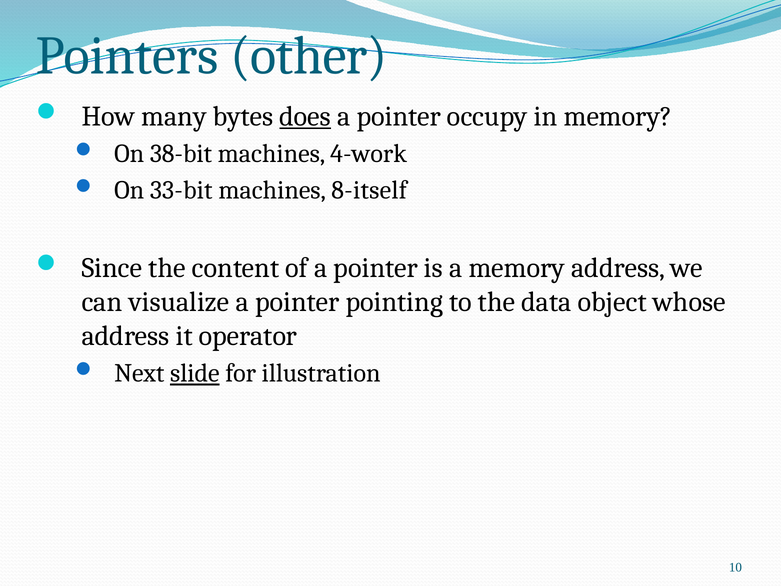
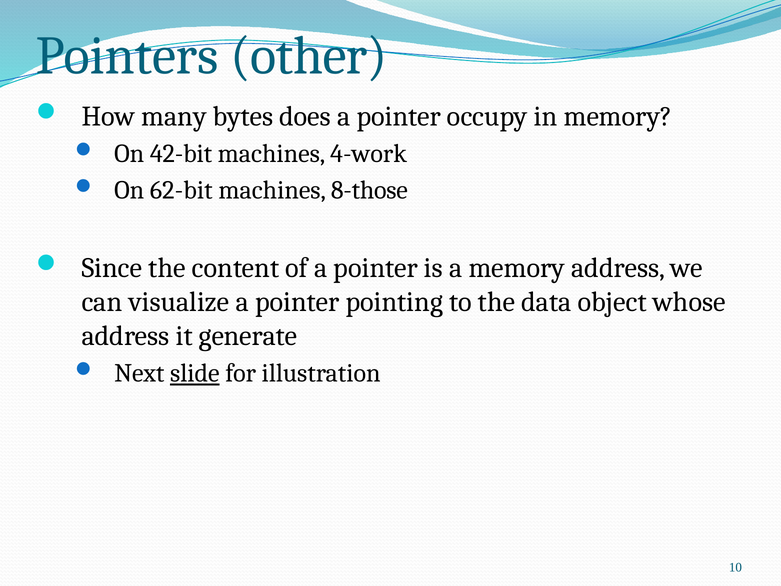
does underline: present -> none (305, 116)
38-bit: 38-bit -> 42-bit (181, 154)
33-bit: 33-bit -> 62-bit (181, 190)
8-itself: 8-itself -> 8-those (369, 190)
operator: operator -> generate (248, 336)
